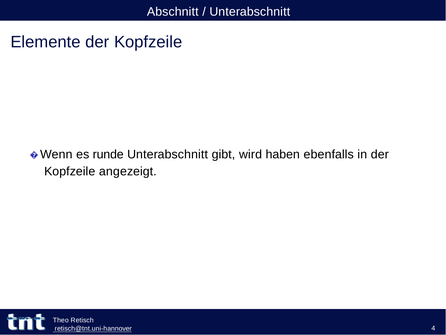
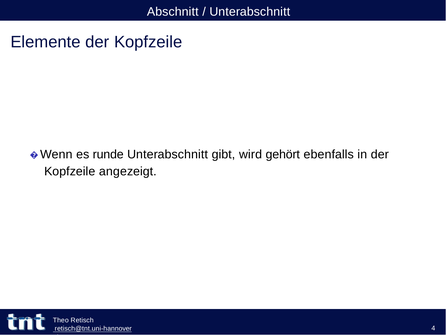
haben: haben -> gehört (283, 154)
